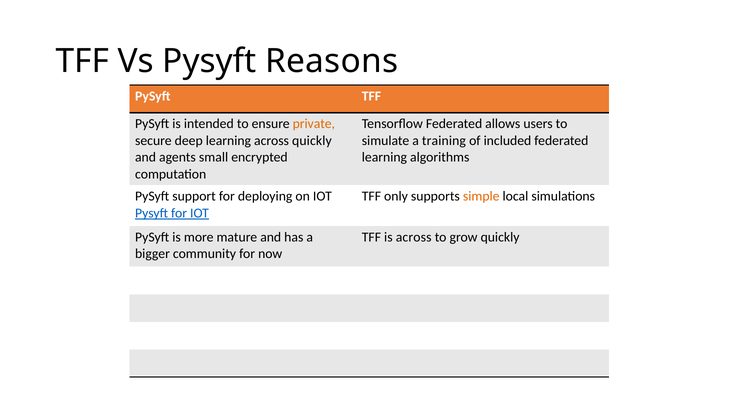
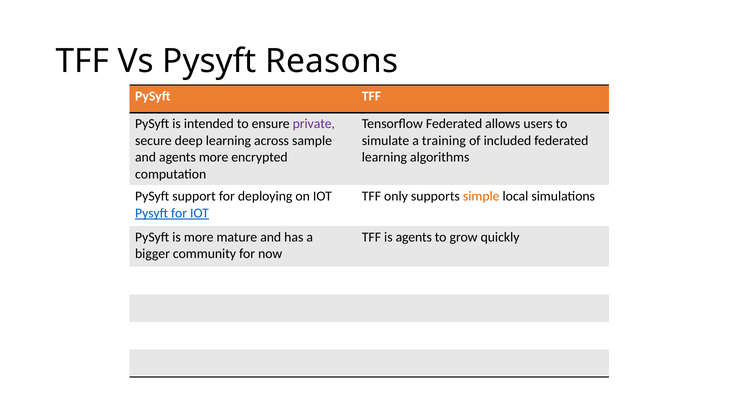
private colour: orange -> purple (314, 124)
across quickly: quickly -> sample (312, 141)
agents small: small -> more (214, 157)
is across: across -> agents (414, 237)
